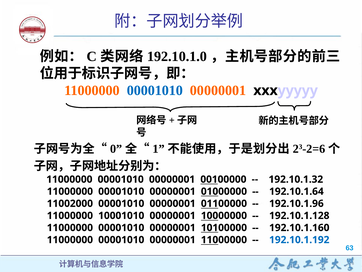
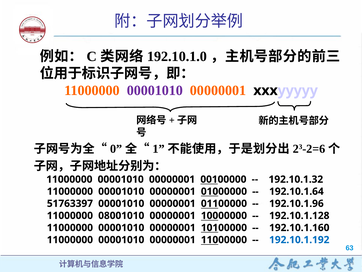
00001010 colour: blue -> purple (155, 90)
11002000: 11002000 -> 51763397 (70, 203)
10001010: 10001010 -> 08001010 (121, 215)
